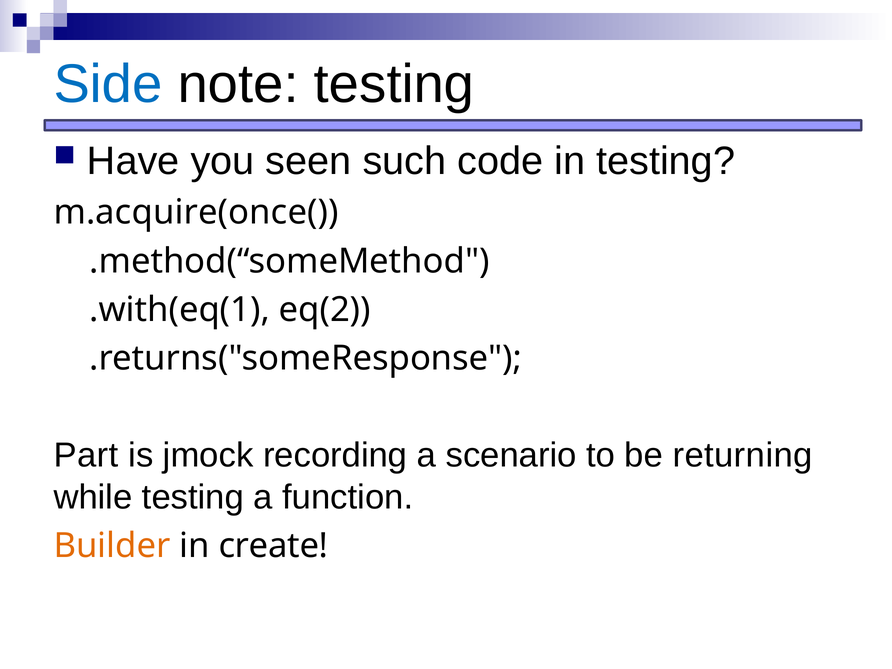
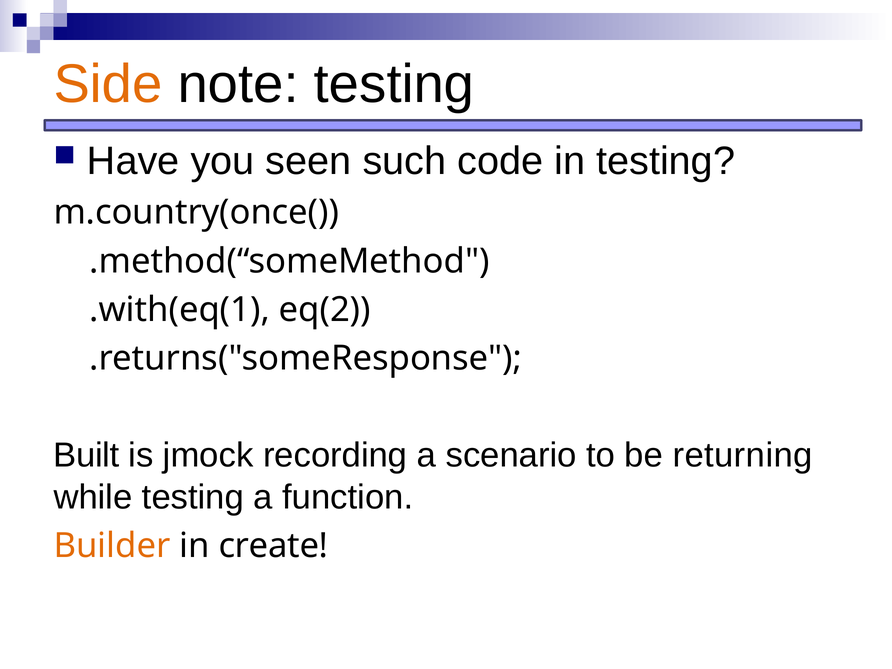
Side colour: blue -> orange (108, 84)
m.acquire(once(: m.acquire(once( -> m.country(once( (196, 212)
Part: Part -> Built (86, 456)
